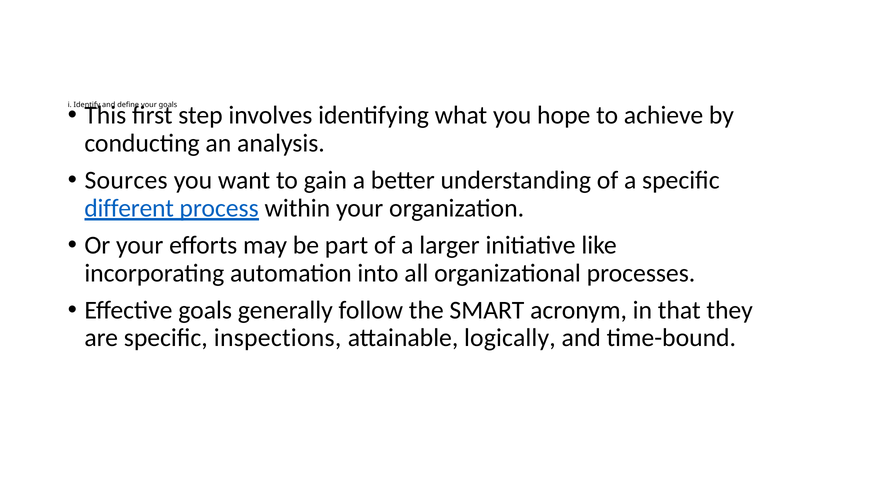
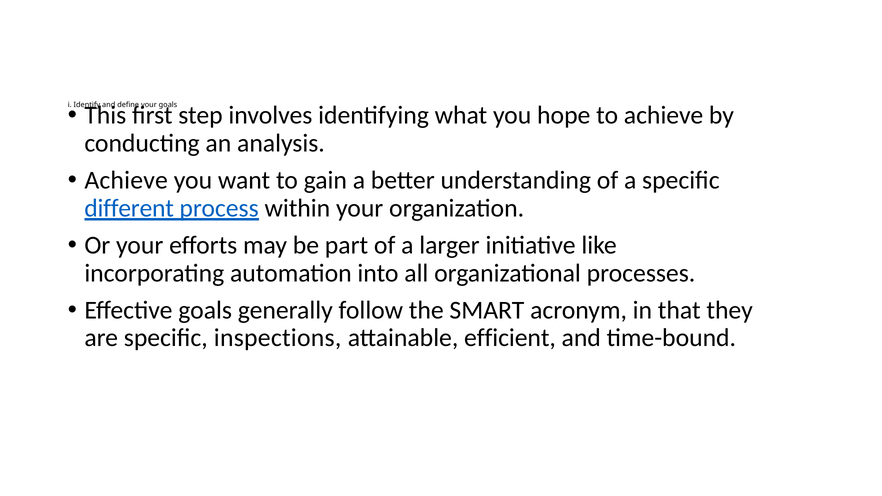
Sources: Sources -> Achieve (126, 180)
logically: logically -> efficient (510, 338)
